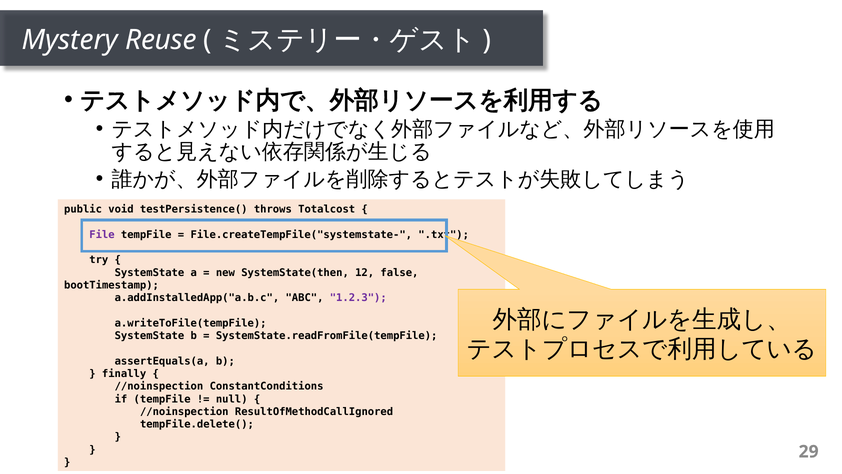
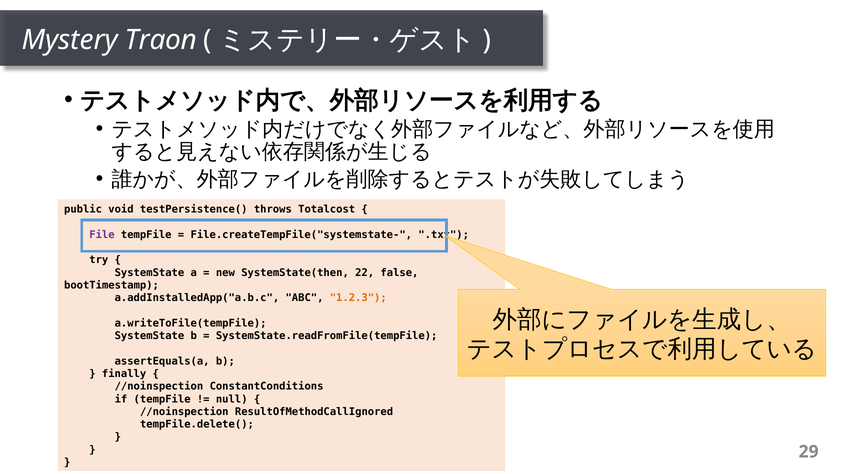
Reuse: Reuse -> Traon (161, 40)
12: 12 -> 22 (365, 272)
1.2.3 colour: purple -> orange (358, 298)
